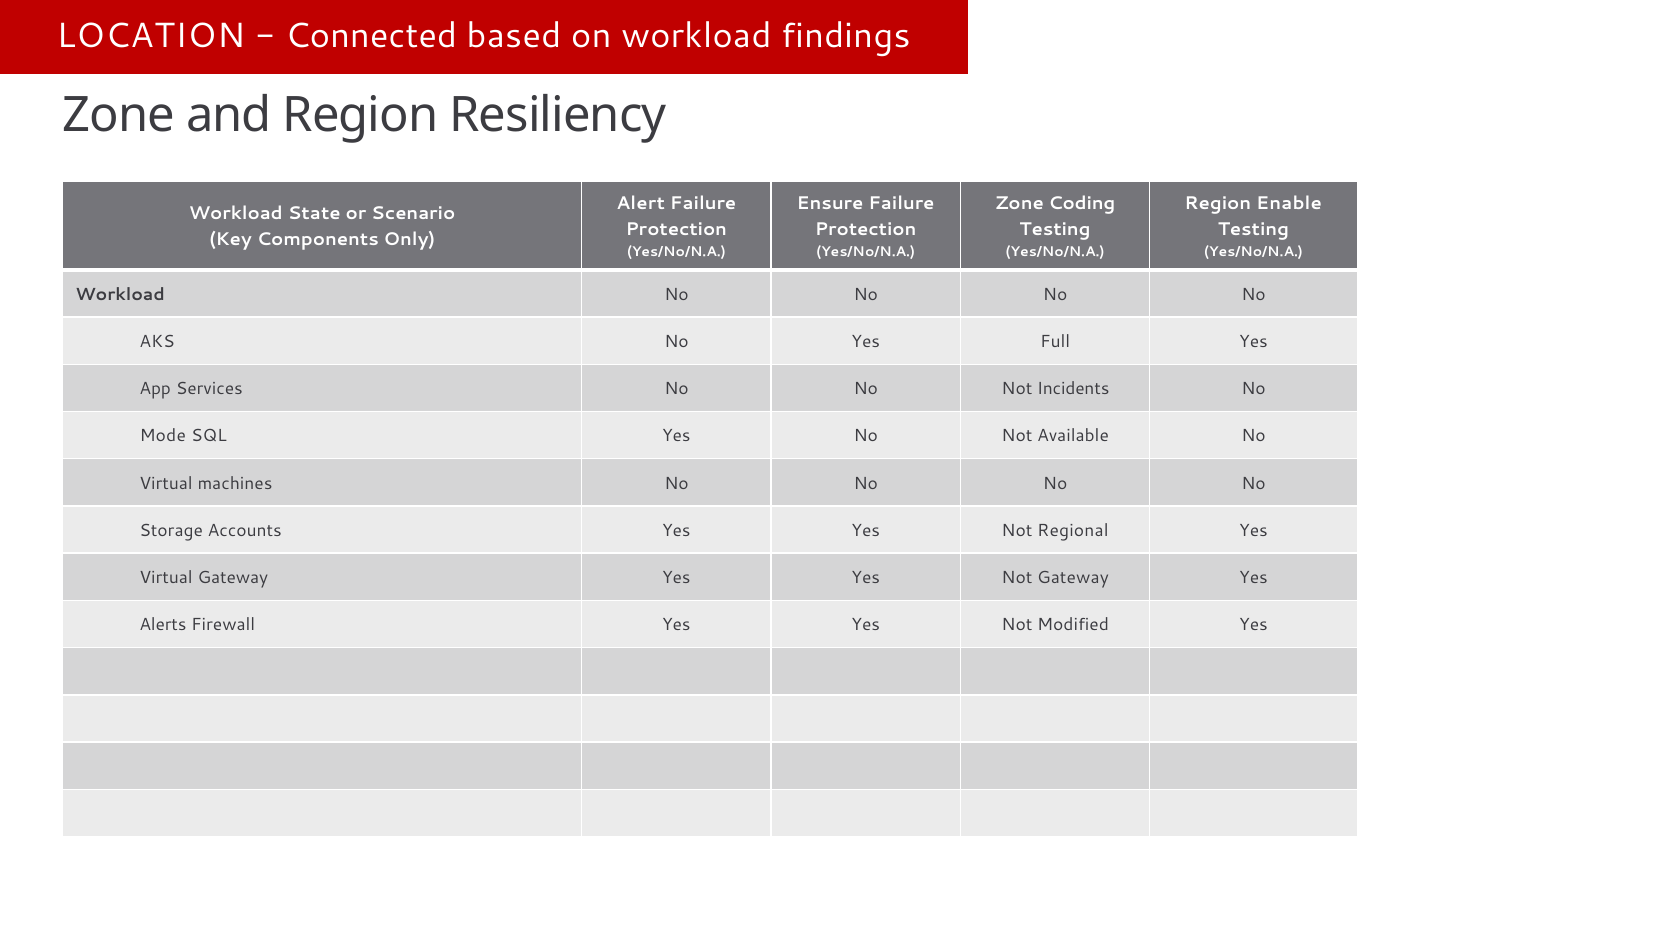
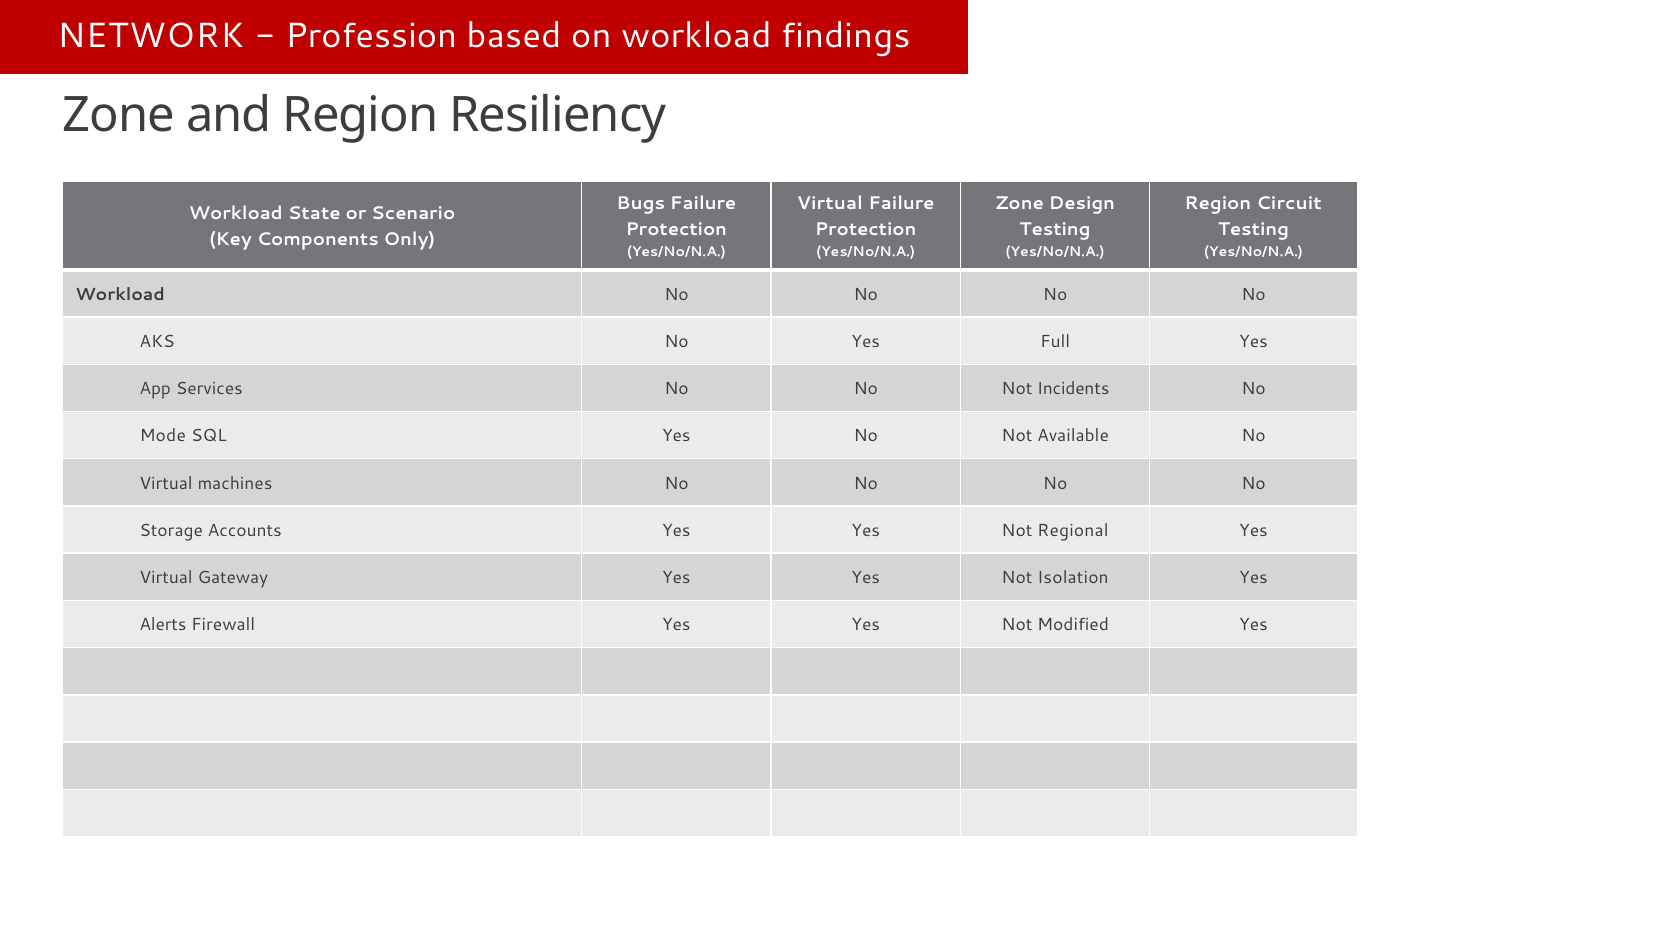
LOCATION: LOCATION -> NETWORK (151, 36)
Connected: Connected -> Profession (371, 36)
Alert: Alert -> Bugs (641, 204)
Ensure: Ensure -> Virtual (830, 204)
Coding: Coding -> Design (1082, 204)
Enable: Enable -> Circuit (1289, 204)
Not Gateway: Gateway -> Isolation (1073, 578)
